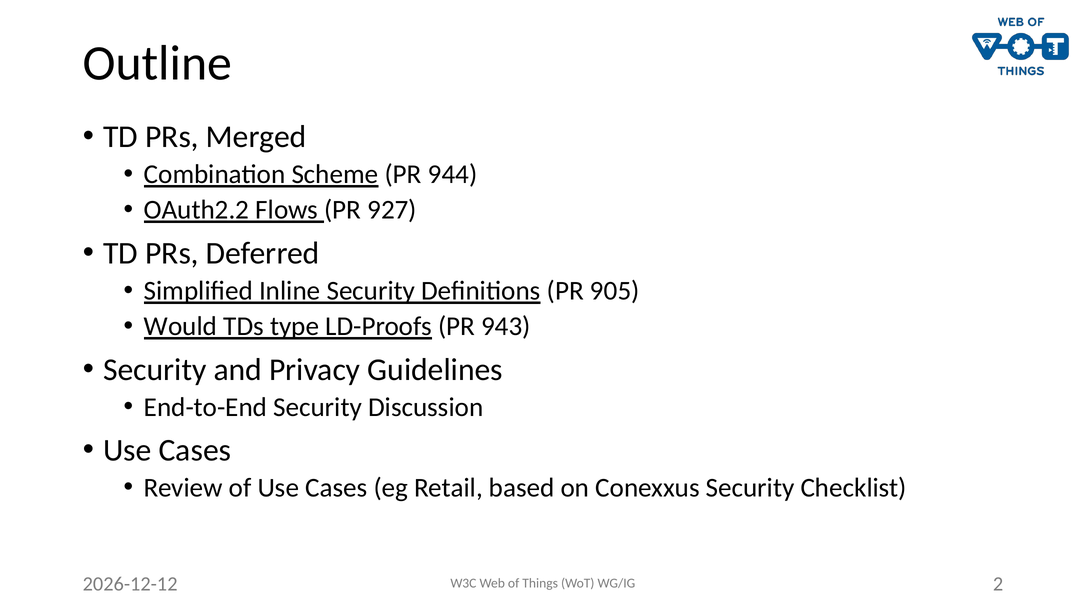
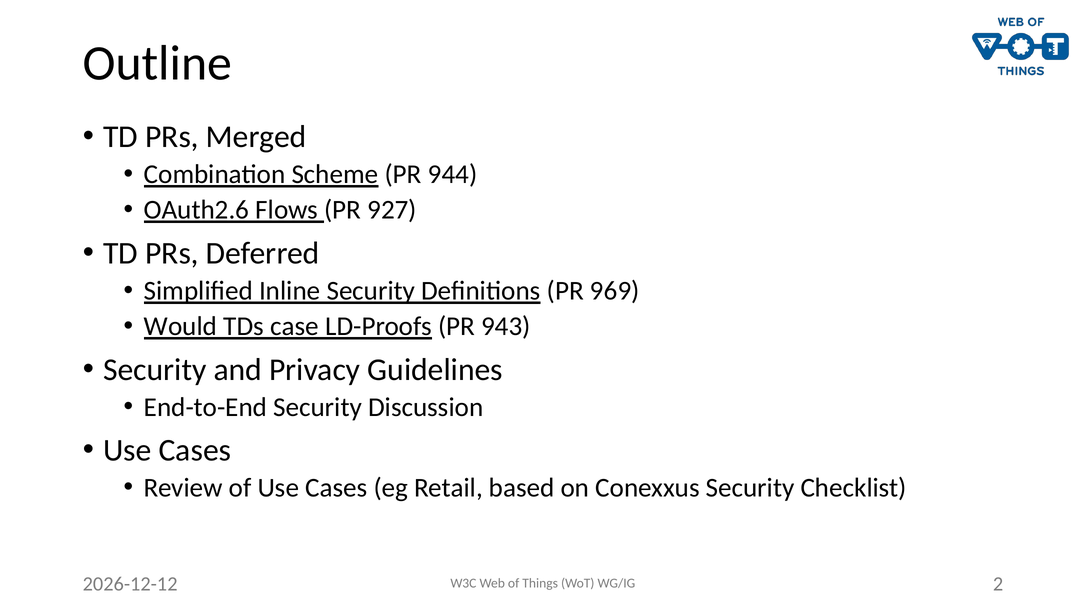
OAuth2.2: OAuth2.2 -> OAuth2.6 (197, 210)
905: 905 -> 969 (615, 291)
type: type -> case (294, 326)
